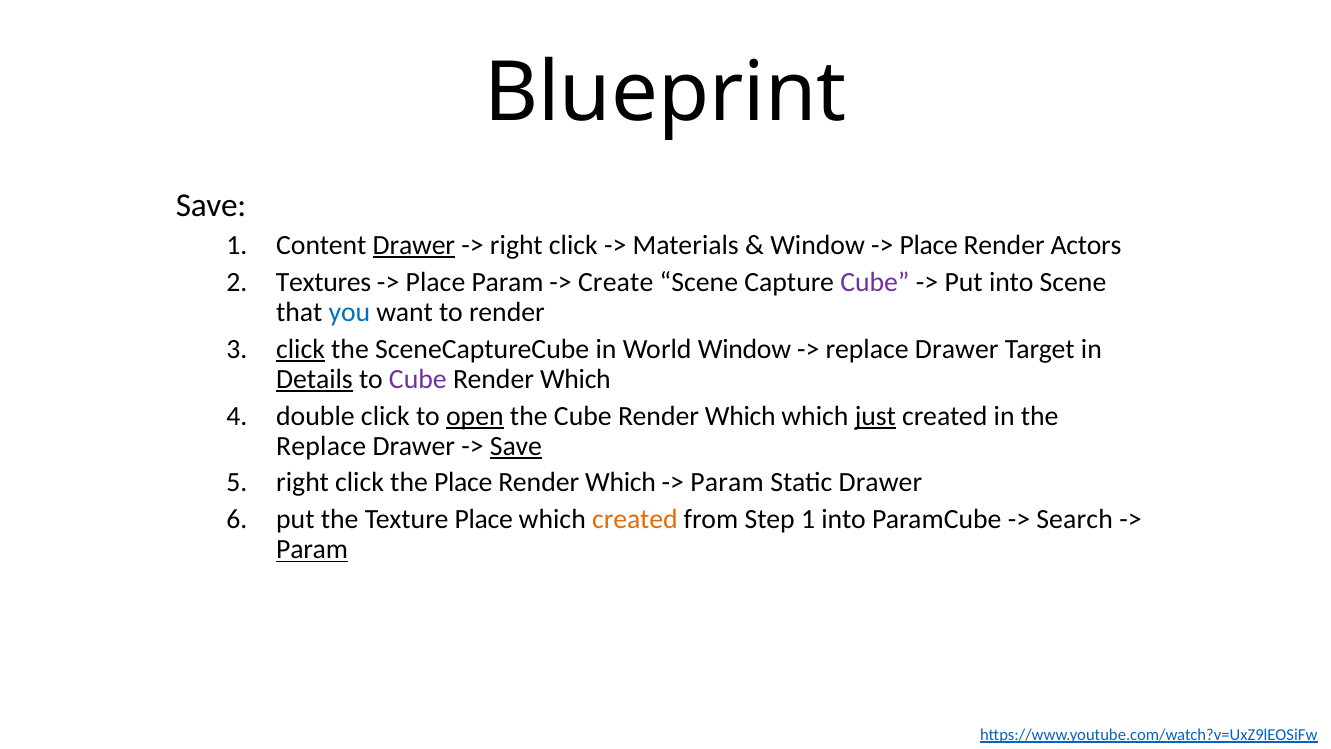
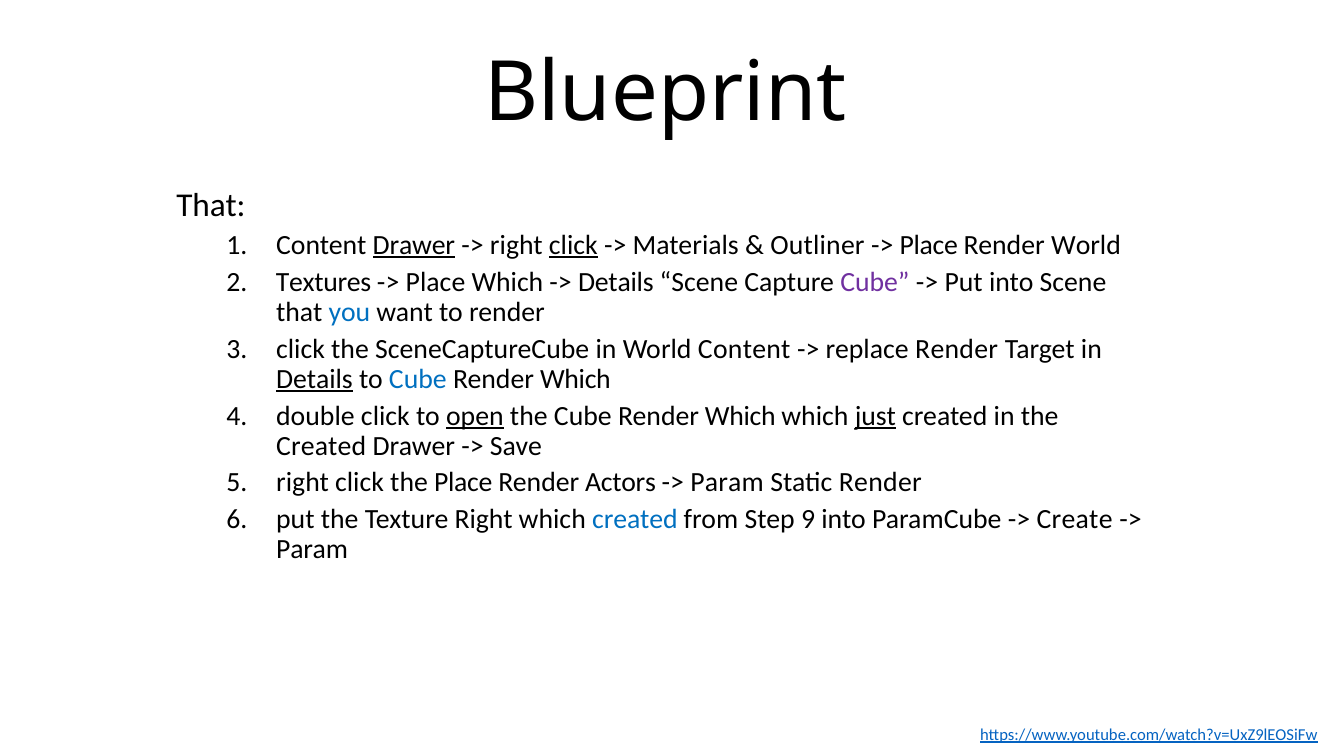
Save: Save -> That (211, 205)
click underline: none -> present (573, 245)
Window: Window -> Outliner (817, 245)
Render Actors: Actors -> World (1086, 245)
Place Param: Param -> Which (507, 282)
Create: Create -> Details (616, 282)
click underline: present -> none (301, 349)
World Window: Window -> Content (744, 349)
Drawer: Drawer -> Render (957, 349)
Cube colour: purple -> blue (418, 379)
Replace: Replace -> Created (321, 446)
Save underline: present -> none (516, 446)
Which: Which -> Actors (621, 483)
Static Drawer: Drawer -> Render (880, 483)
Texture Place: Place -> Right (484, 519)
created colour: orange -> blue (635, 519)
Step 1: 1 -> 9 (808, 519)
Search: Search -> Create (1075, 519)
Param underline: present -> none (312, 549)
